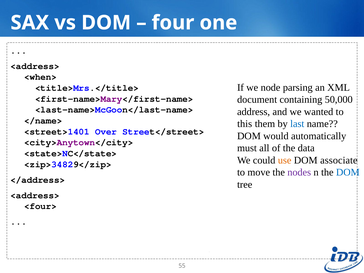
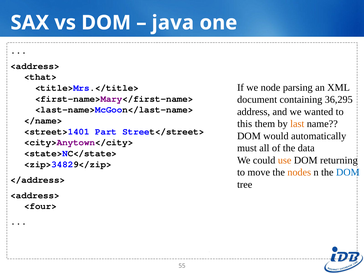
four: four -> java (173, 23)
<when>: <when> -> <that> (40, 77)
50,000: 50,000 -> 36,295 (339, 100)
last colour: blue -> orange (297, 124)
Over: Over -> Part (106, 132)
associate: associate -> returning (339, 160)
nodes colour: purple -> orange (299, 172)
